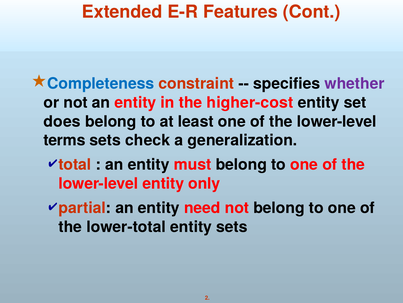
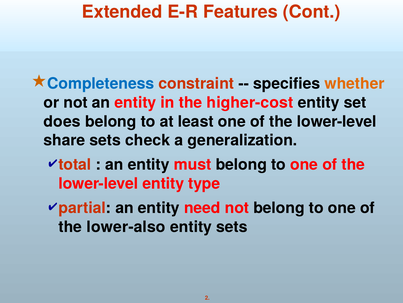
whether colour: purple -> orange (354, 84)
terms: terms -> share (64, 140)
only: only -> type (204, 183)
lower-total: lower-total -> lower-also (126, 226)
